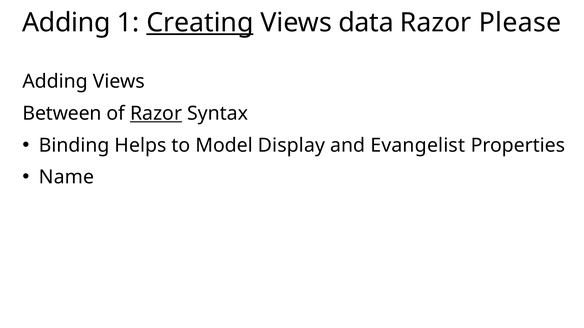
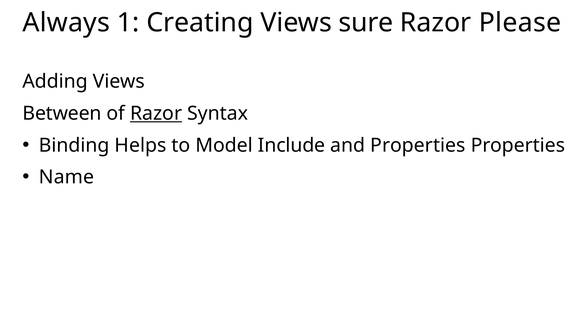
Adding: Adding -> Always (66, 23)
Creating underline: present -> none (200, 23)
data: data -> sure (366, 23)
Display: Display -> Include (292, 146)
and Evangelist: Evangelist -> Properties (418, 146)
